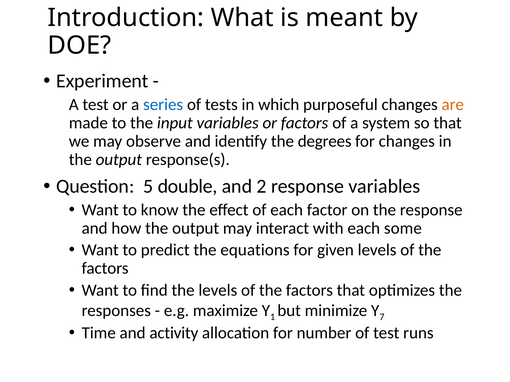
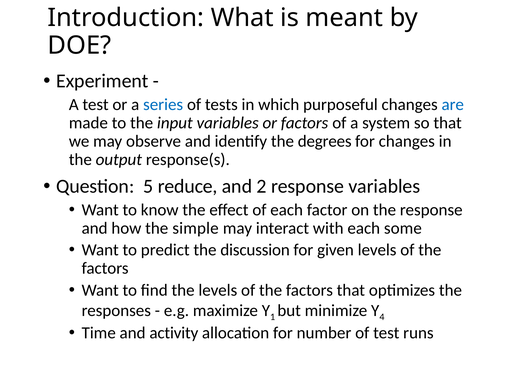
are colour: orange -> blue (453, 105)
double: double -> reduce (188, 187)
how the output: output -> simple (196, 228)
equations: equations -> discussion (255, 250)
7: 7 -> 4 (382, 317)
